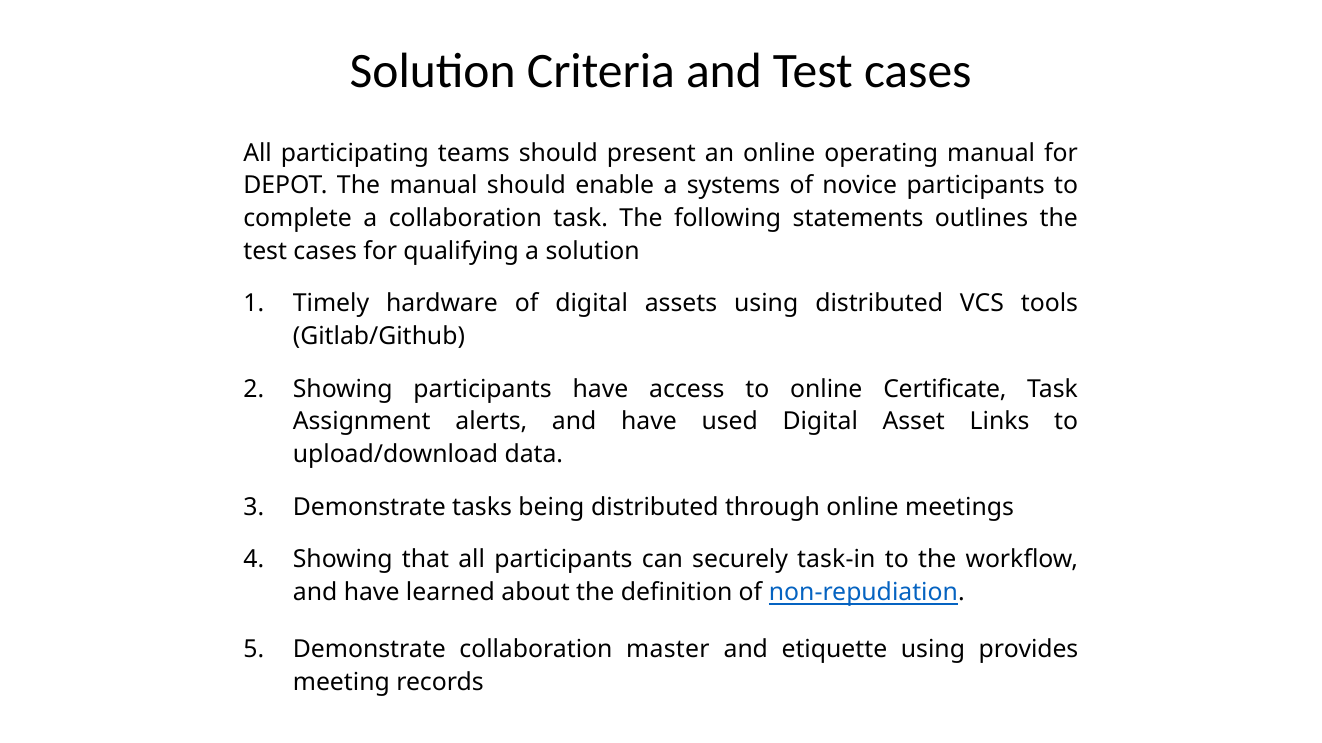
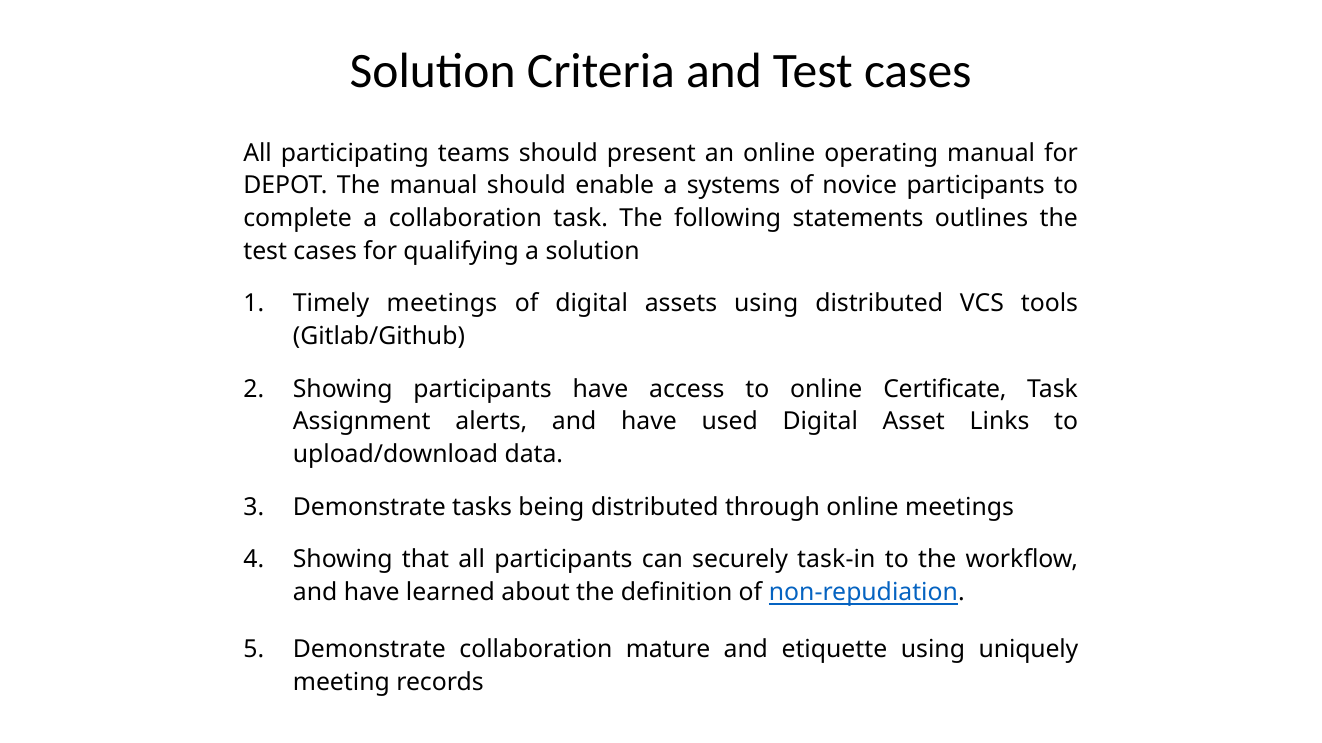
Timely hardware: hardware -> meetings (442, 304)
master: master -> mature (668, 650)
provides: provides -> uniquely (1028, 650)
